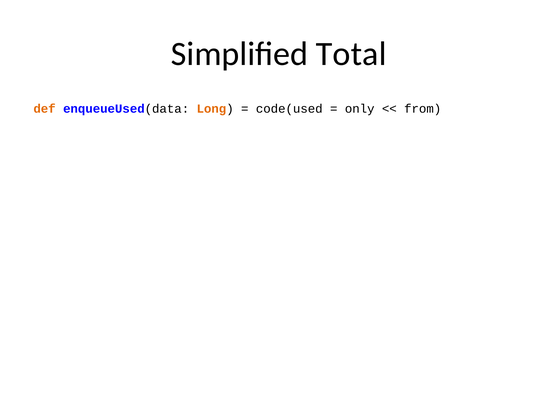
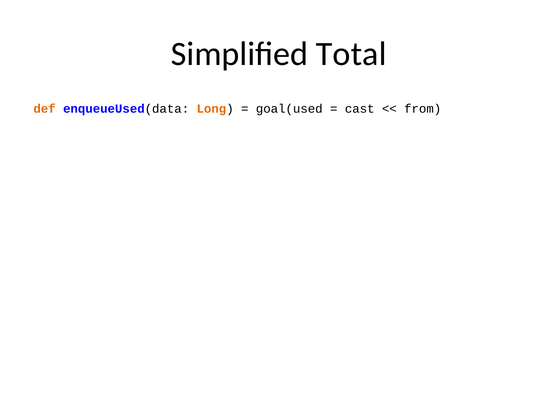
code(used: code(used -> goal(used (289, 109)
only: only -> cast (360, 109)
